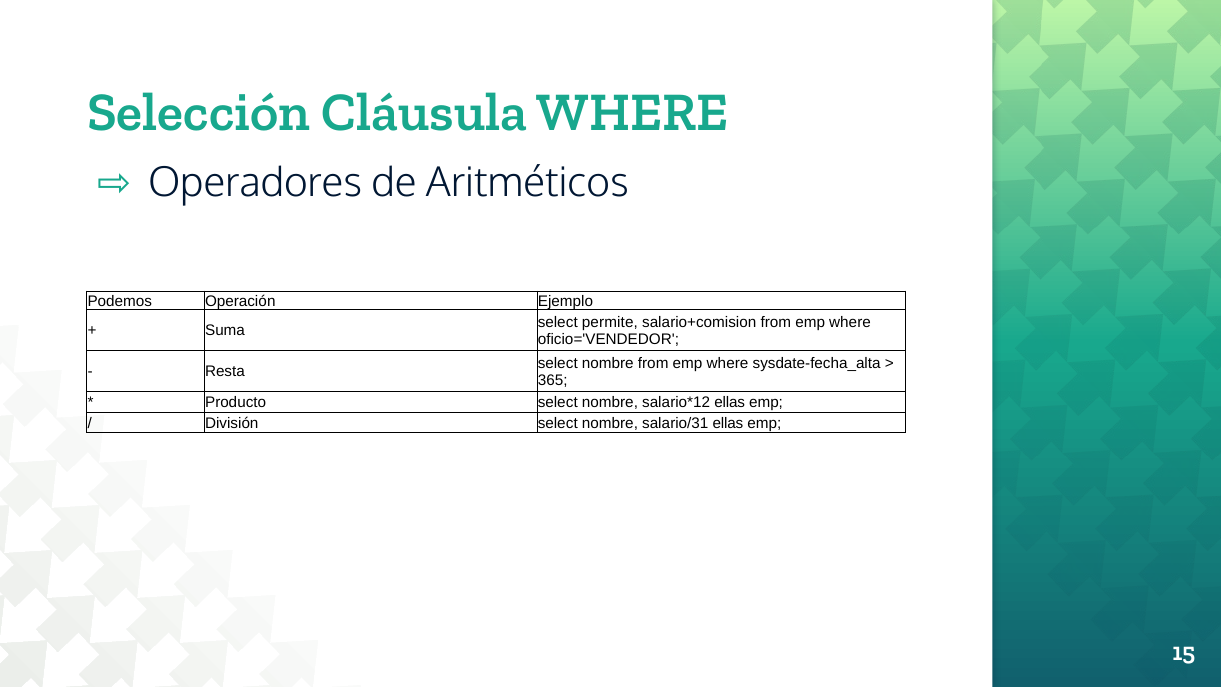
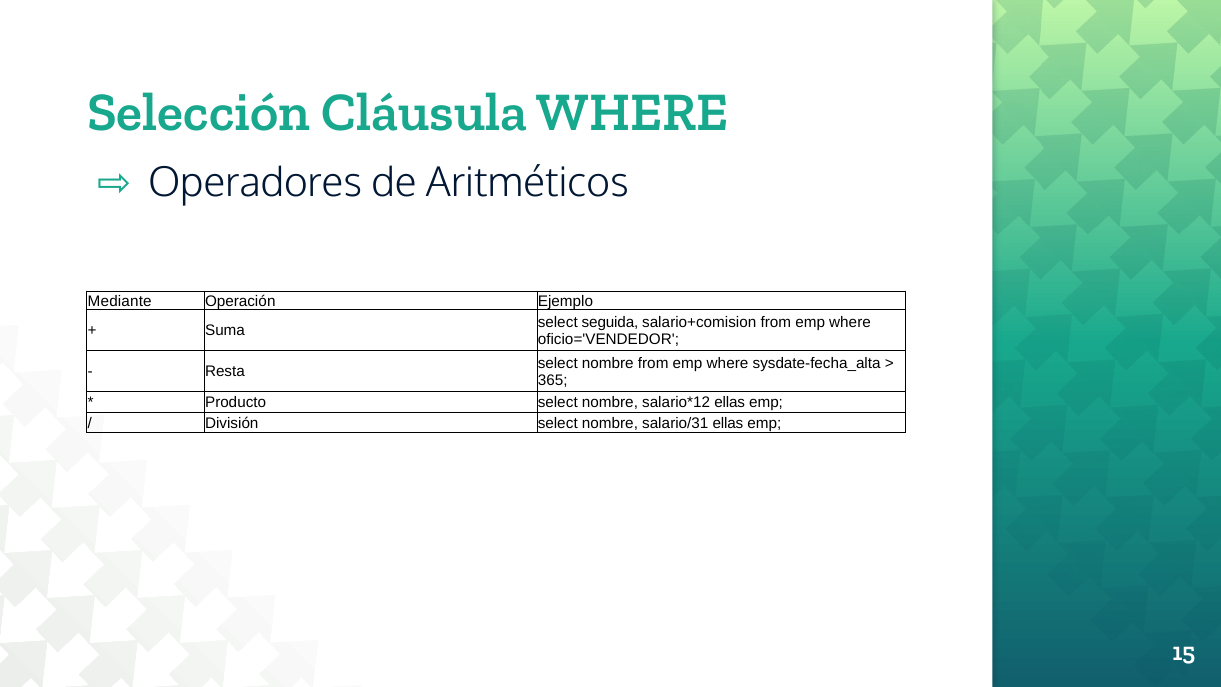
Podemos: Podemos -> Mediante (120, 301)
permite: permite -> seguida (610, 322)
